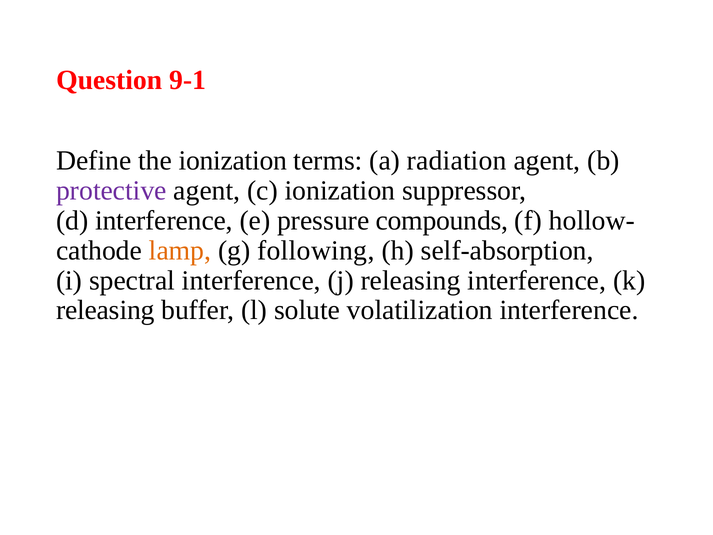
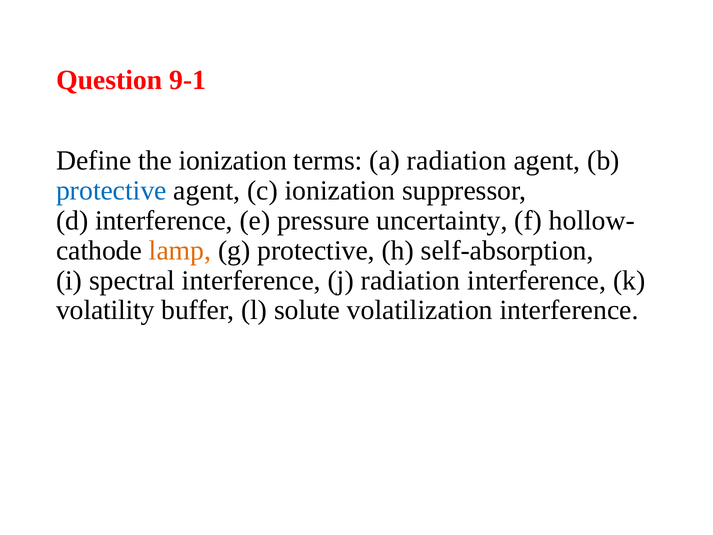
protective colour: purple -> blue (111, 191)
compounds: compounds -> uncertainty (442, 220)
g following: following -> protective (316, 250)
j releasing: releasing -> radiation (411, 280)
releasing: releasing -> volatility (105, 310)
